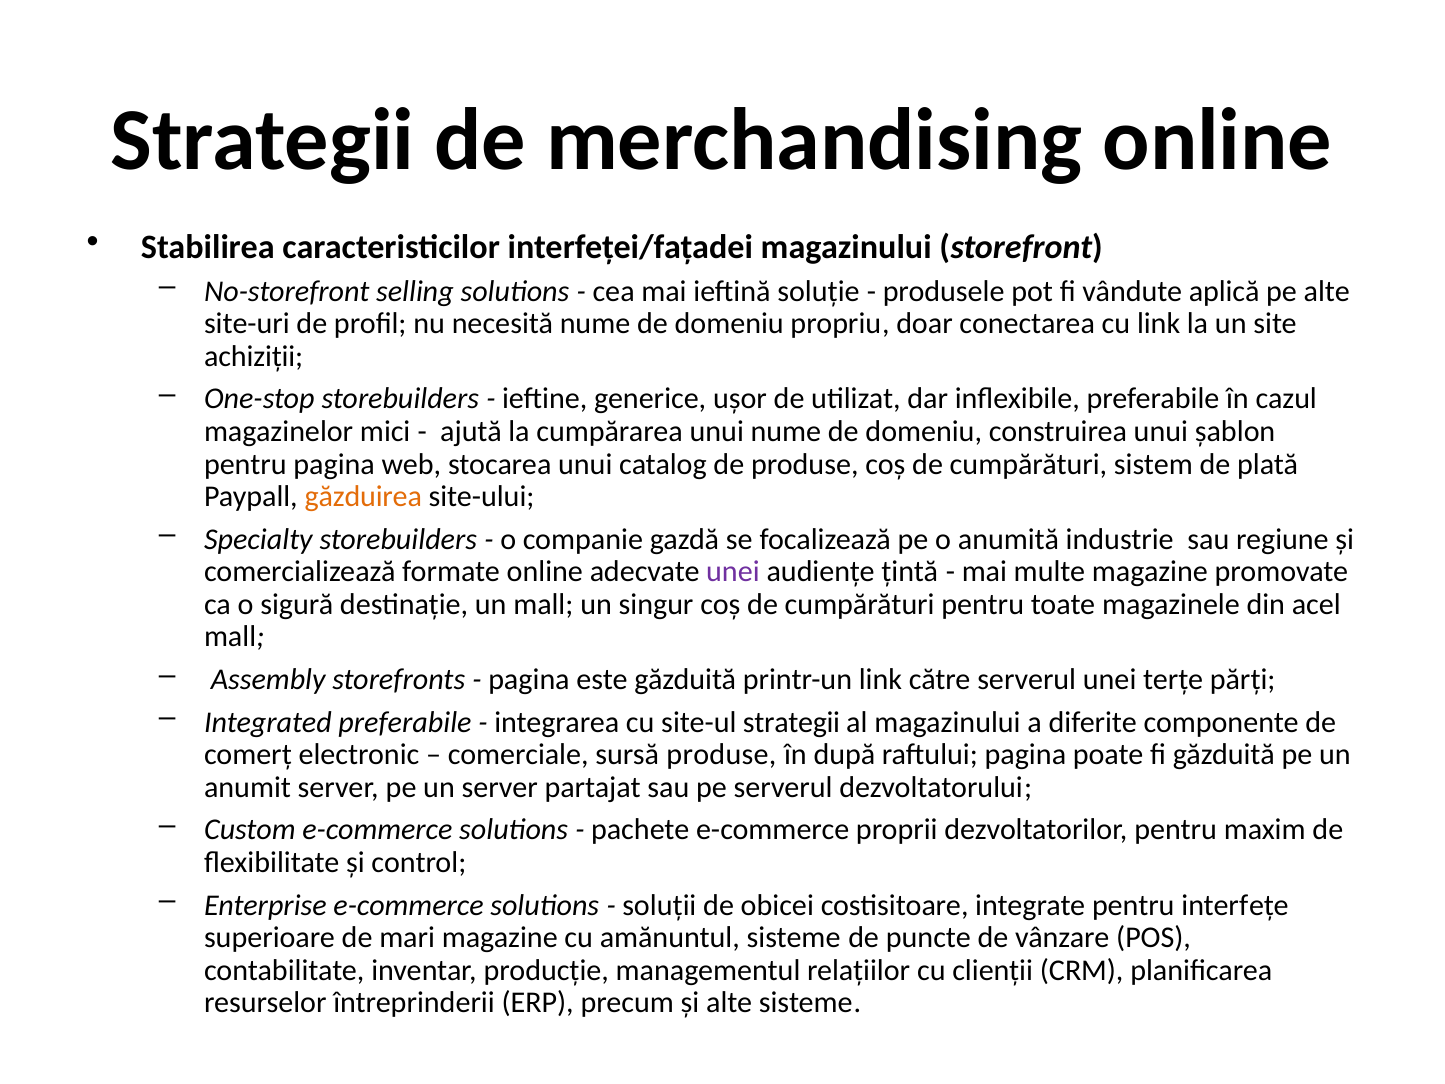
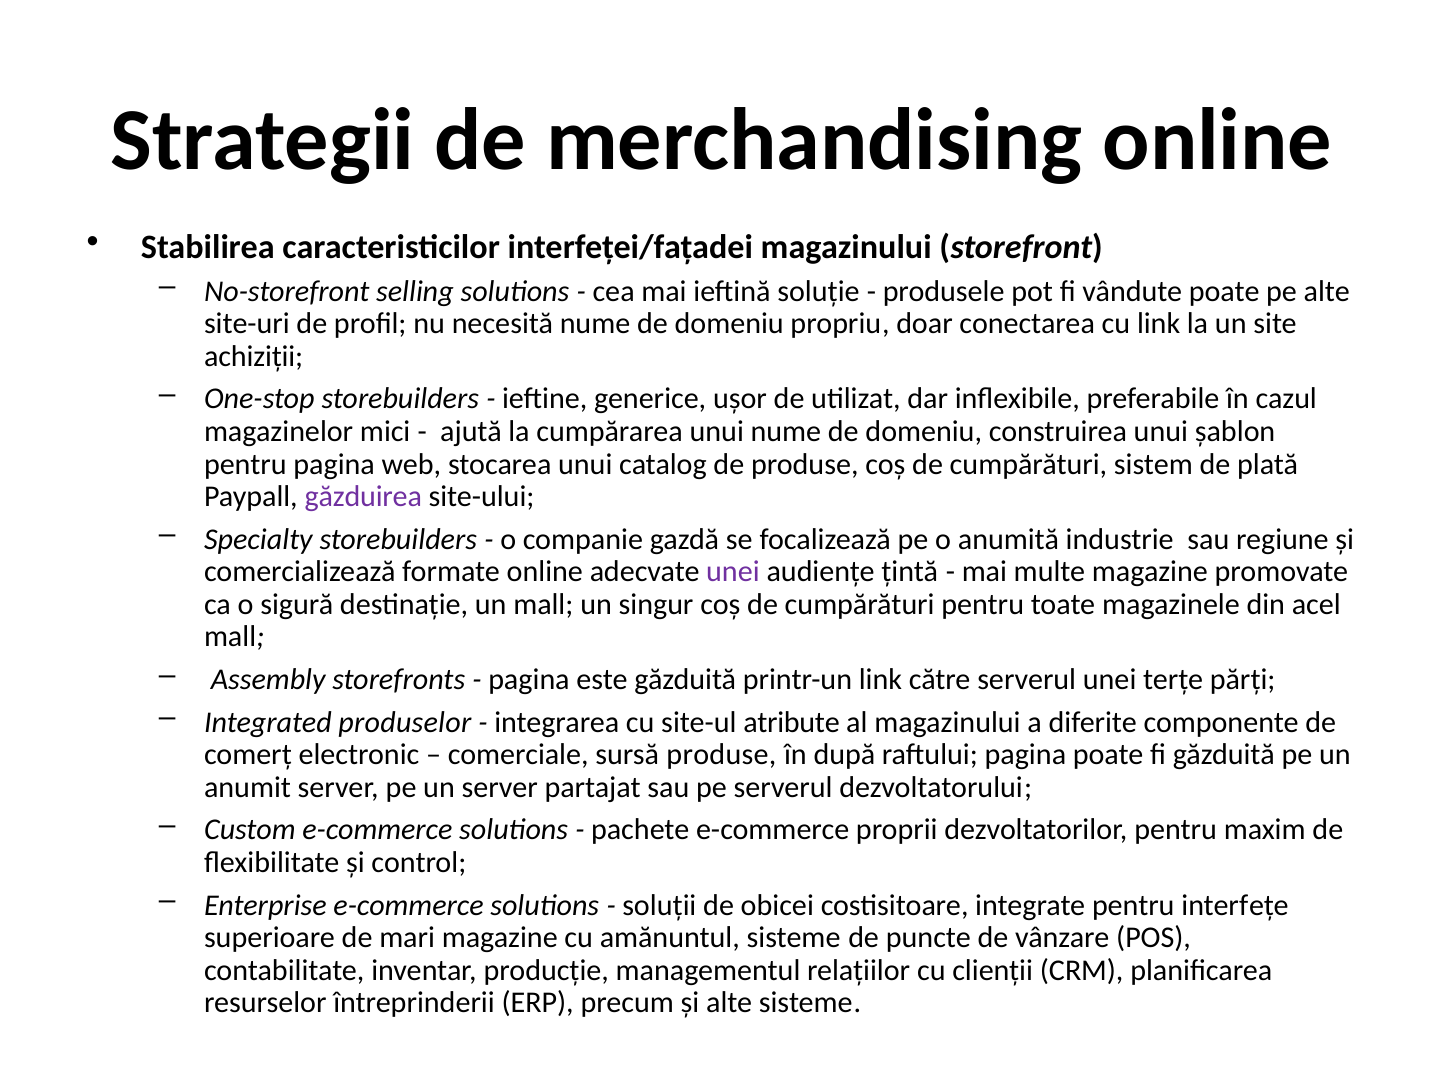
vândute aplică: aplică -> poate (1224, 291)
găzduirea colour: orange -> purple (363, 497)
Integrated preferabile: preferabile -> produselor (405, 722)
site-ul strategii: strategii -> atribute (791, 722)
